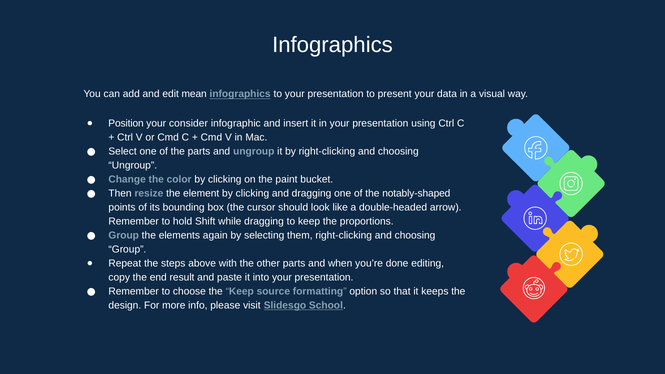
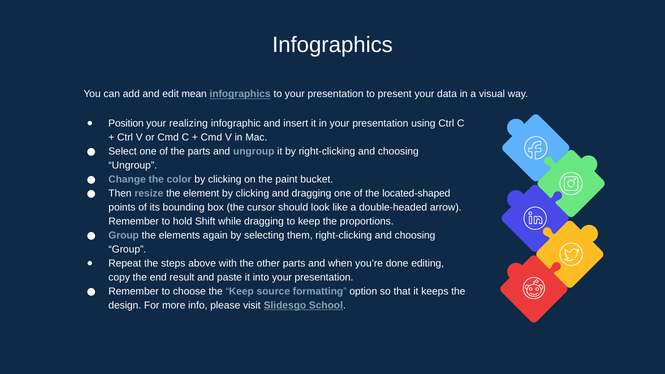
consider: consider -> realizing (188, 123)
notably-shaped: notably-shaped -> located-shaped (416, 193)
